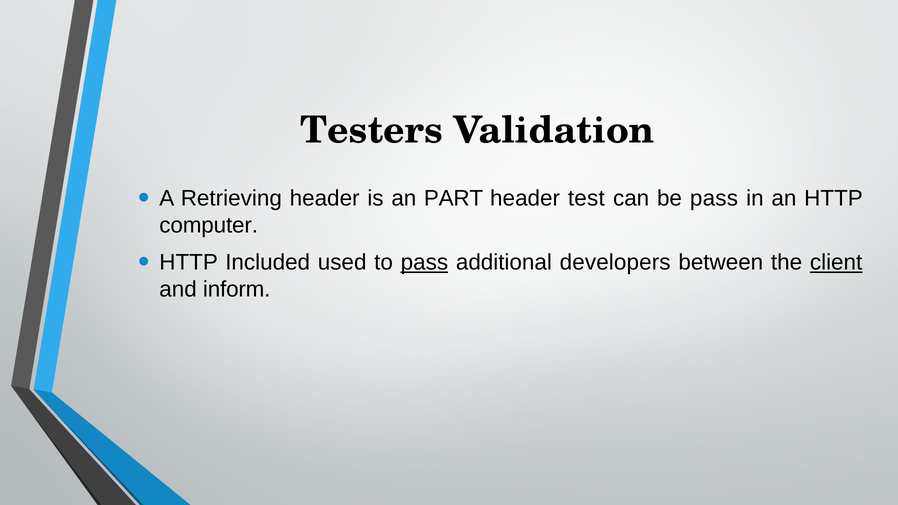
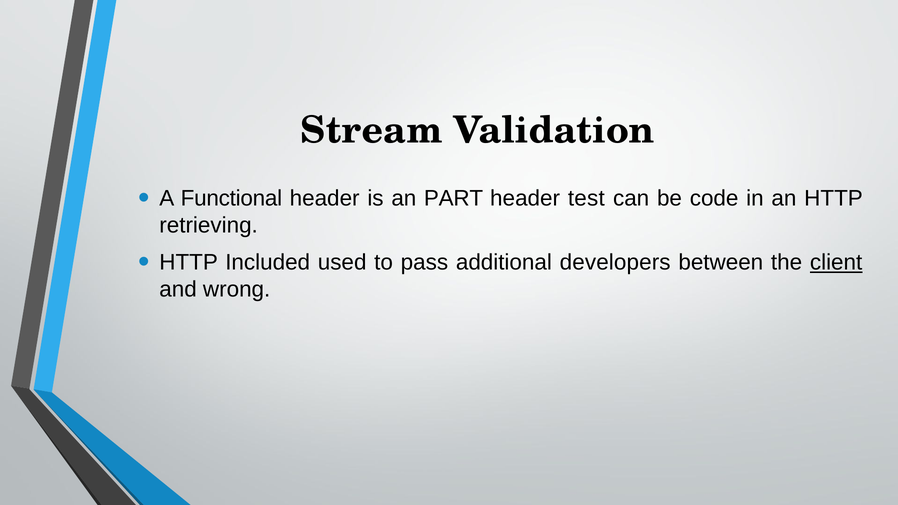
Testers: Testers -> Stream (372, 130)
Retrieving: Retrieving -> Functional (231, 199)
be pass: pass -> code (714, 199)
computer: computer -> retrieving (209, 225)
pass underline: present -> none (424, 263)
inform: inform -> wrong (237, 289)
